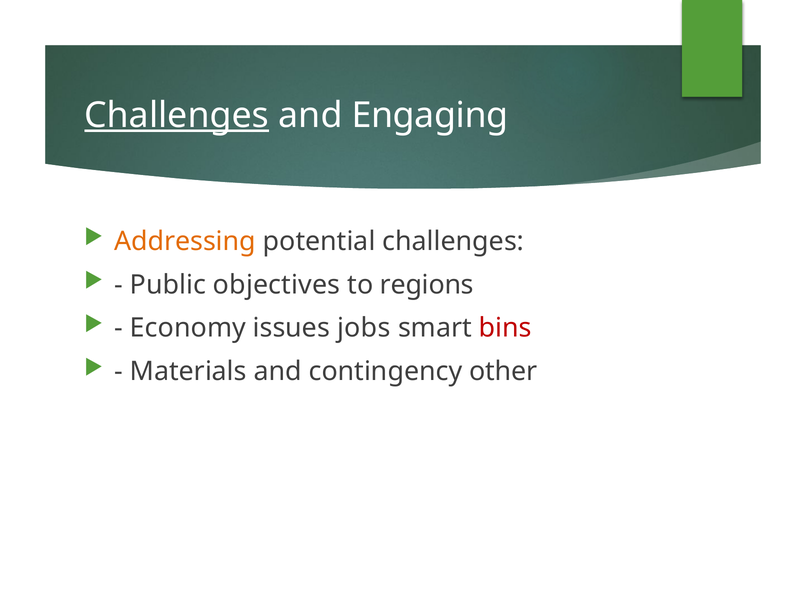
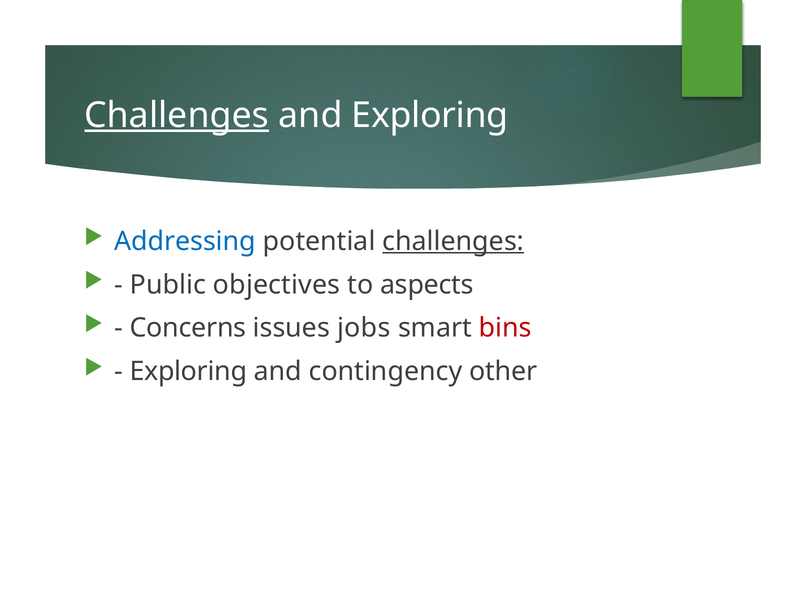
and Engaging: Engaging -> Exploring (430, 115)
Addressing colour: orange -> blue (185, 241)
challenges underline: none -> present (453, 241)
regions: regions -> aspects (427, 285)
Economy: Economy -> Concerns (188, 328)
Materials: Materials -> Exploring (188, 371)
